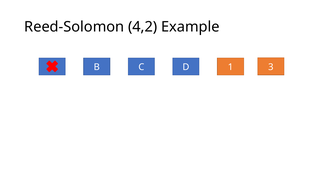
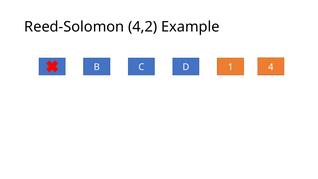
3: 3 -> 4 (271, 67)
